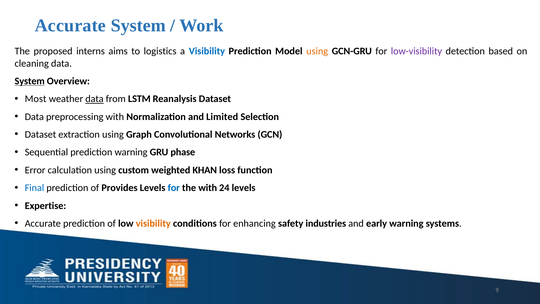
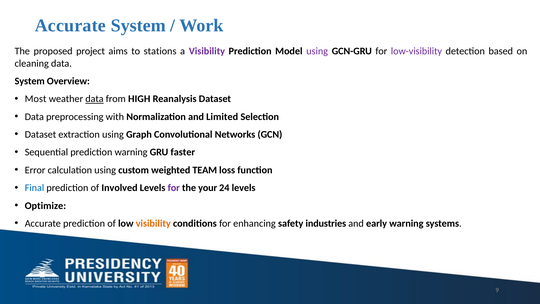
interns: interns -> project (91, 51)
logistics: logistics -> stations (160, 51)
Visibility colour: blue -> purple (207, 51)
using colour: orange -> purple (317, 51)
System underline: present -> none (30, 81)
LSTM: LSTM -> HIGH (139, 99)
phase: phase -> faster (183, 152)
KHAN: KHAN -> TEAM (205, 170)
Provides: Provides -> Involved (119, 188)
for colour: blue -> purple (174, 188)
the with: with -> your (208, 188)
Expertise: Expertise -> Optimize (45, 206)
